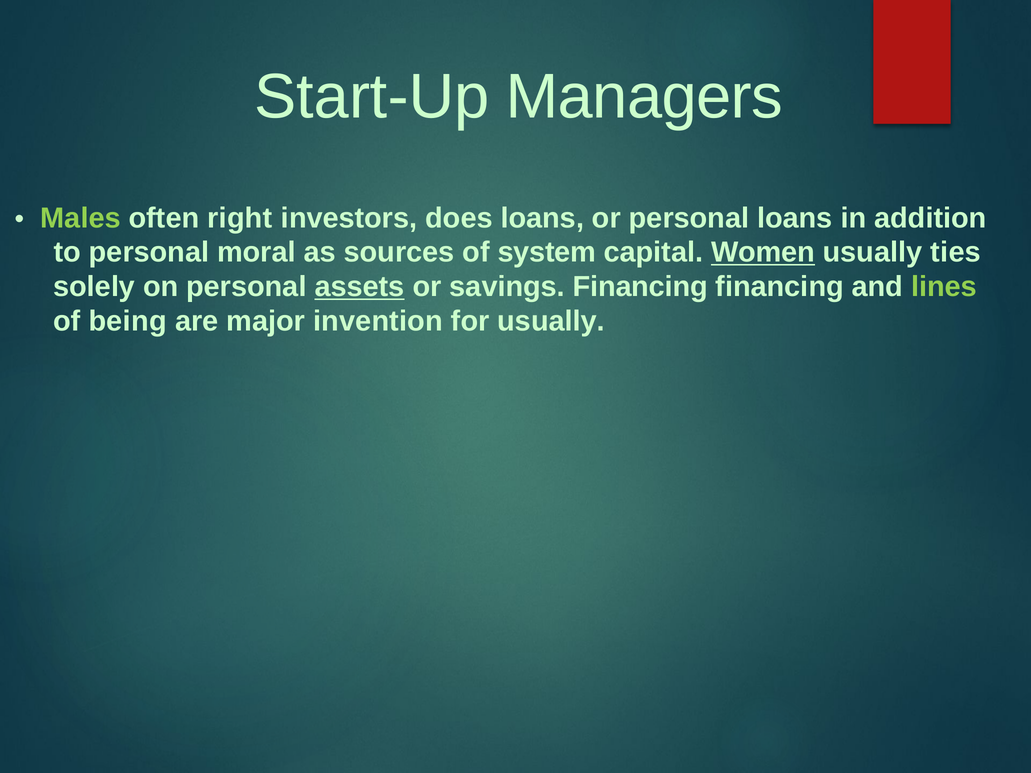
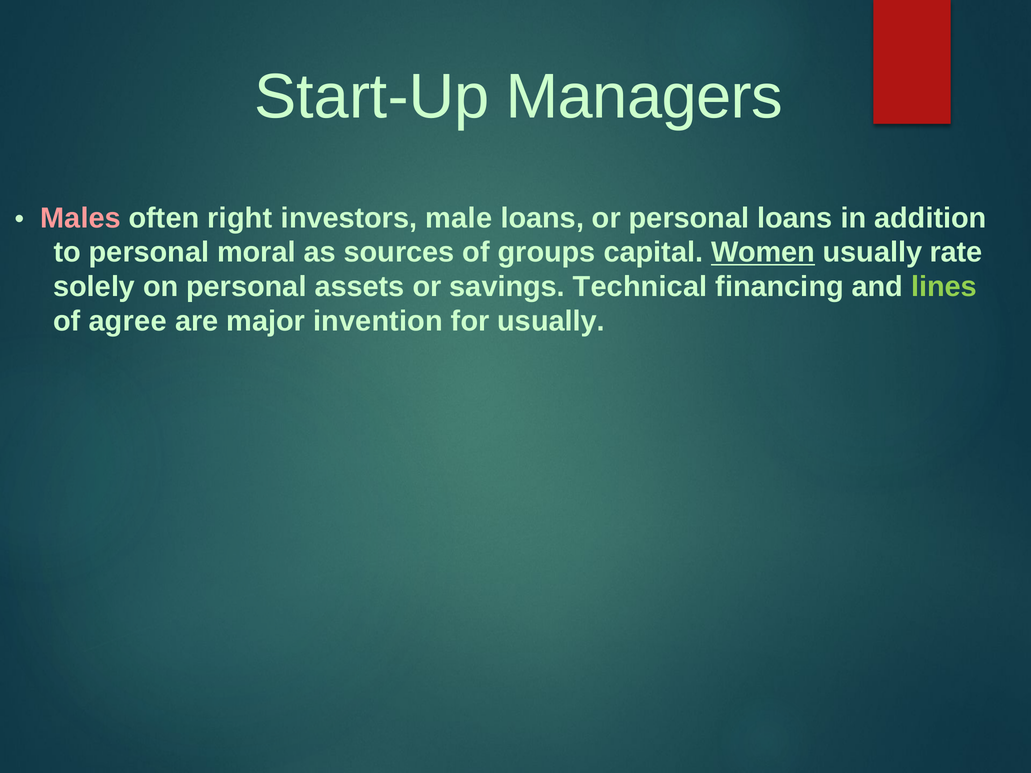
Males colour: light green -> pink (81, 218)
does: does -> male (459, 218)
system: system -> groups (547, 253)
ties: ties -> rate (956, 253)
assets underline: present -> none (360, 287)
savings Financing: Financing -> Technical (640, 287)
being: being -> agree (128, 321)
